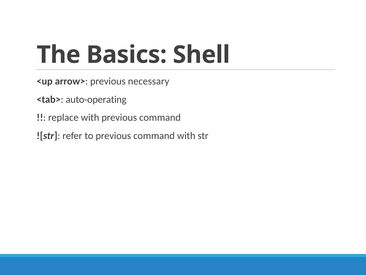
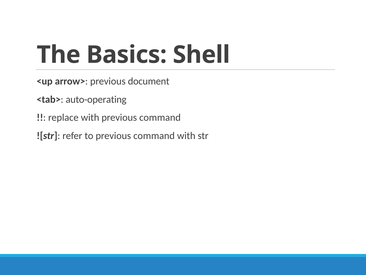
necessary: necessary -> document (149, 81)
